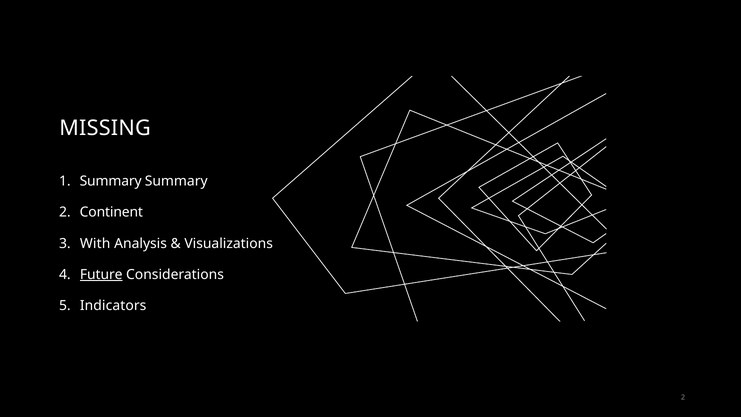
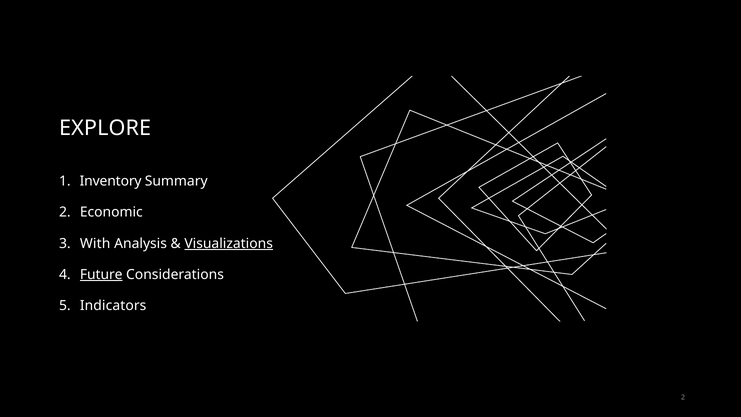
MISSING: MISSING -> EXPLORE (105, 128)
Summary: Summary -> Inventory (111, 181)
Continent: Continent -> Economic (111, 212)
Visualizations underline: none -> present (229, 243)
